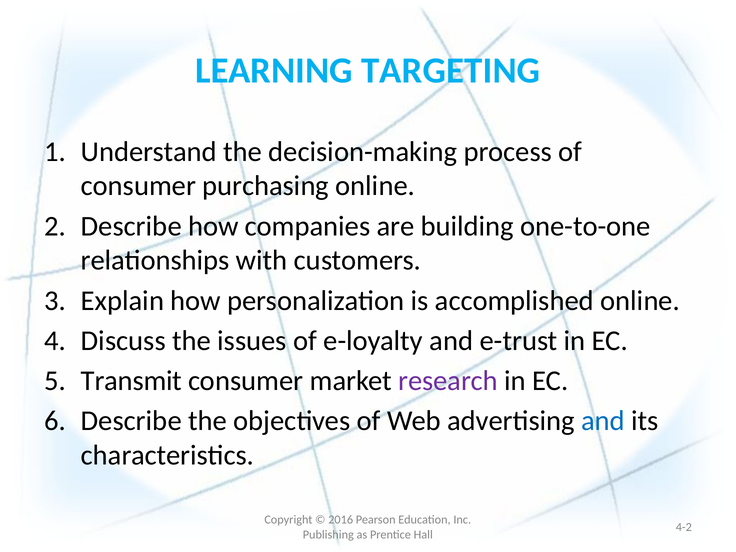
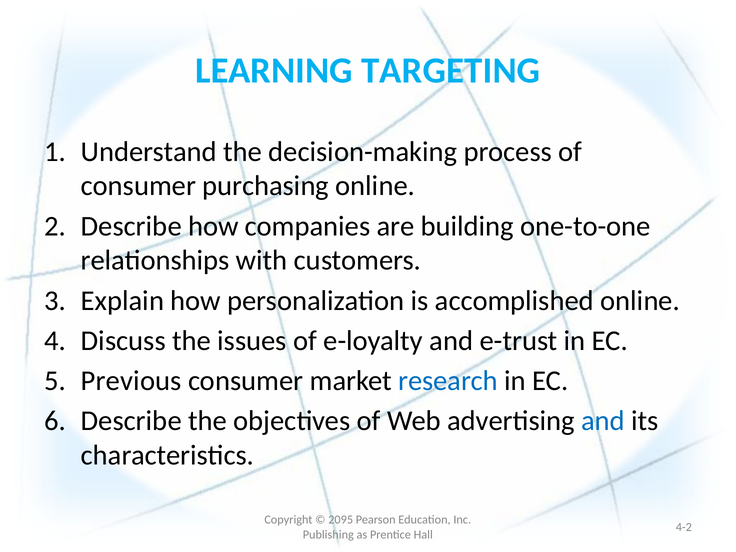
Transmit: Transmit -> Previous (131, 381)
research colour: purple -> blue (448, 381)
2016: 2016 -> 2095 (341, 520)
